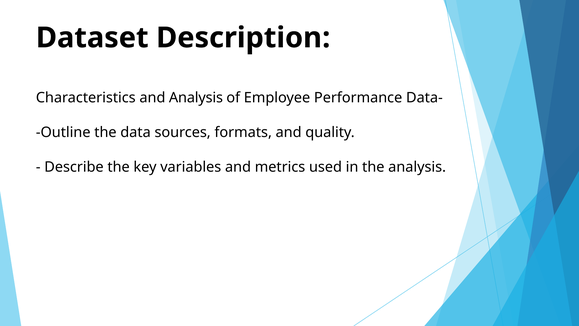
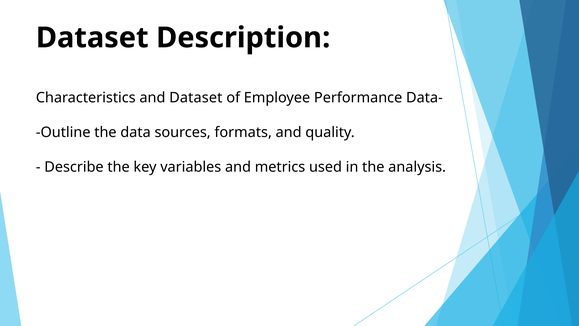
and Analysis: Analysis -> Dataset (196, 97)
